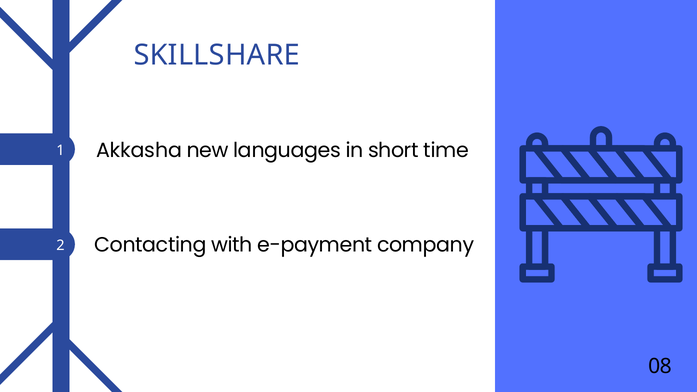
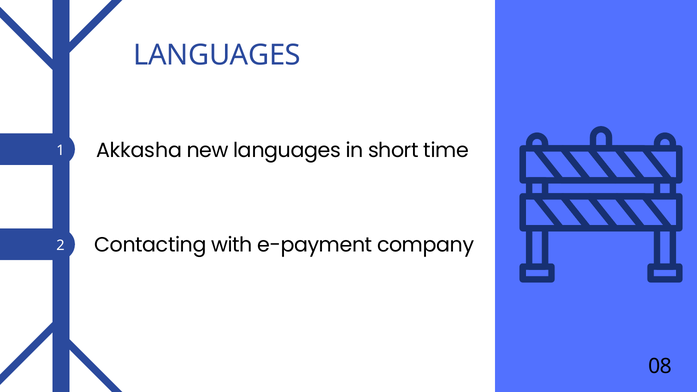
SKILLSHARE: SKILLSHARE -> LANGUAGES (217, 55)
